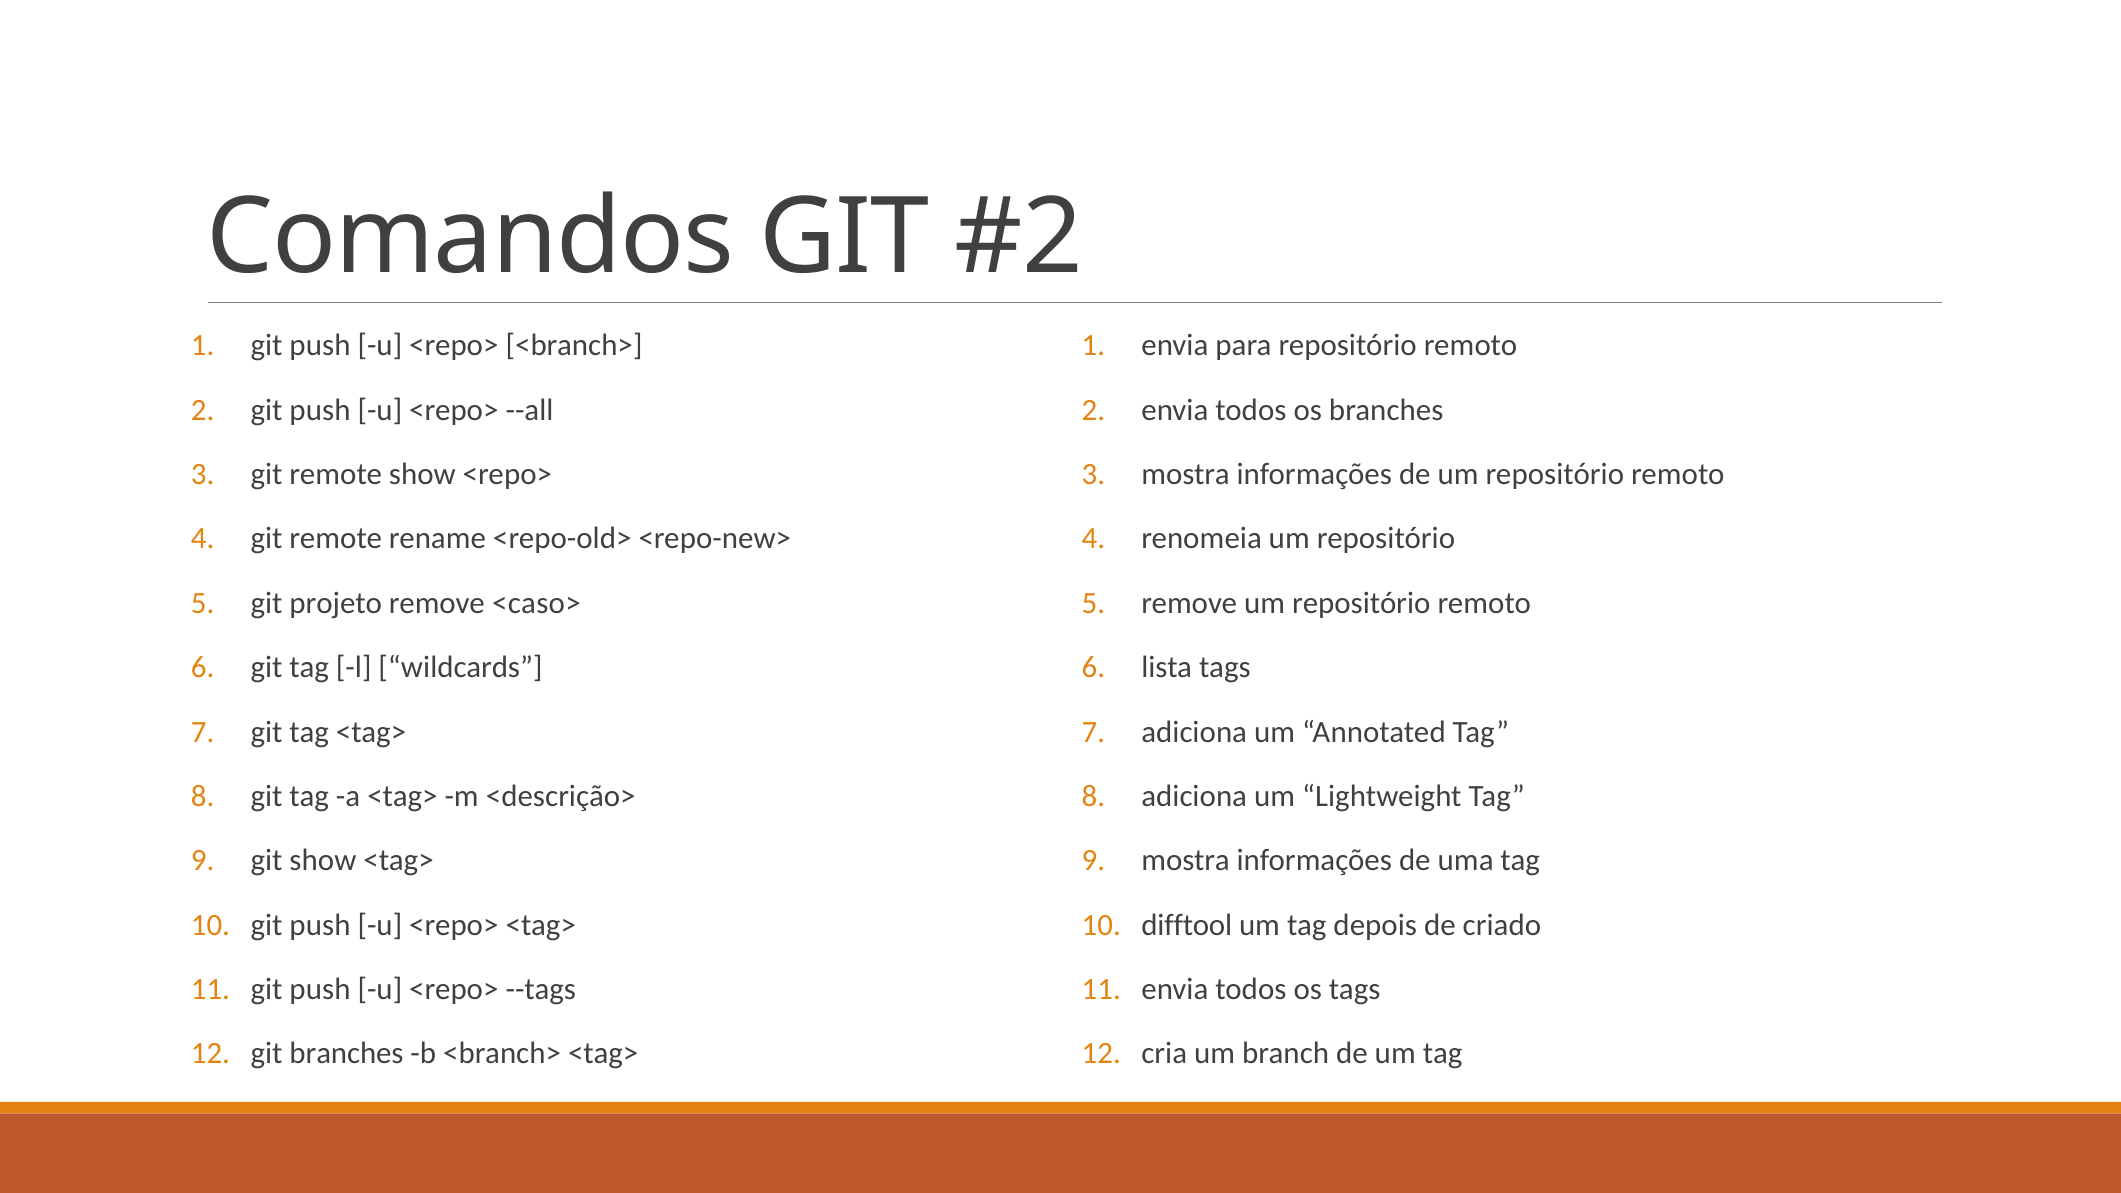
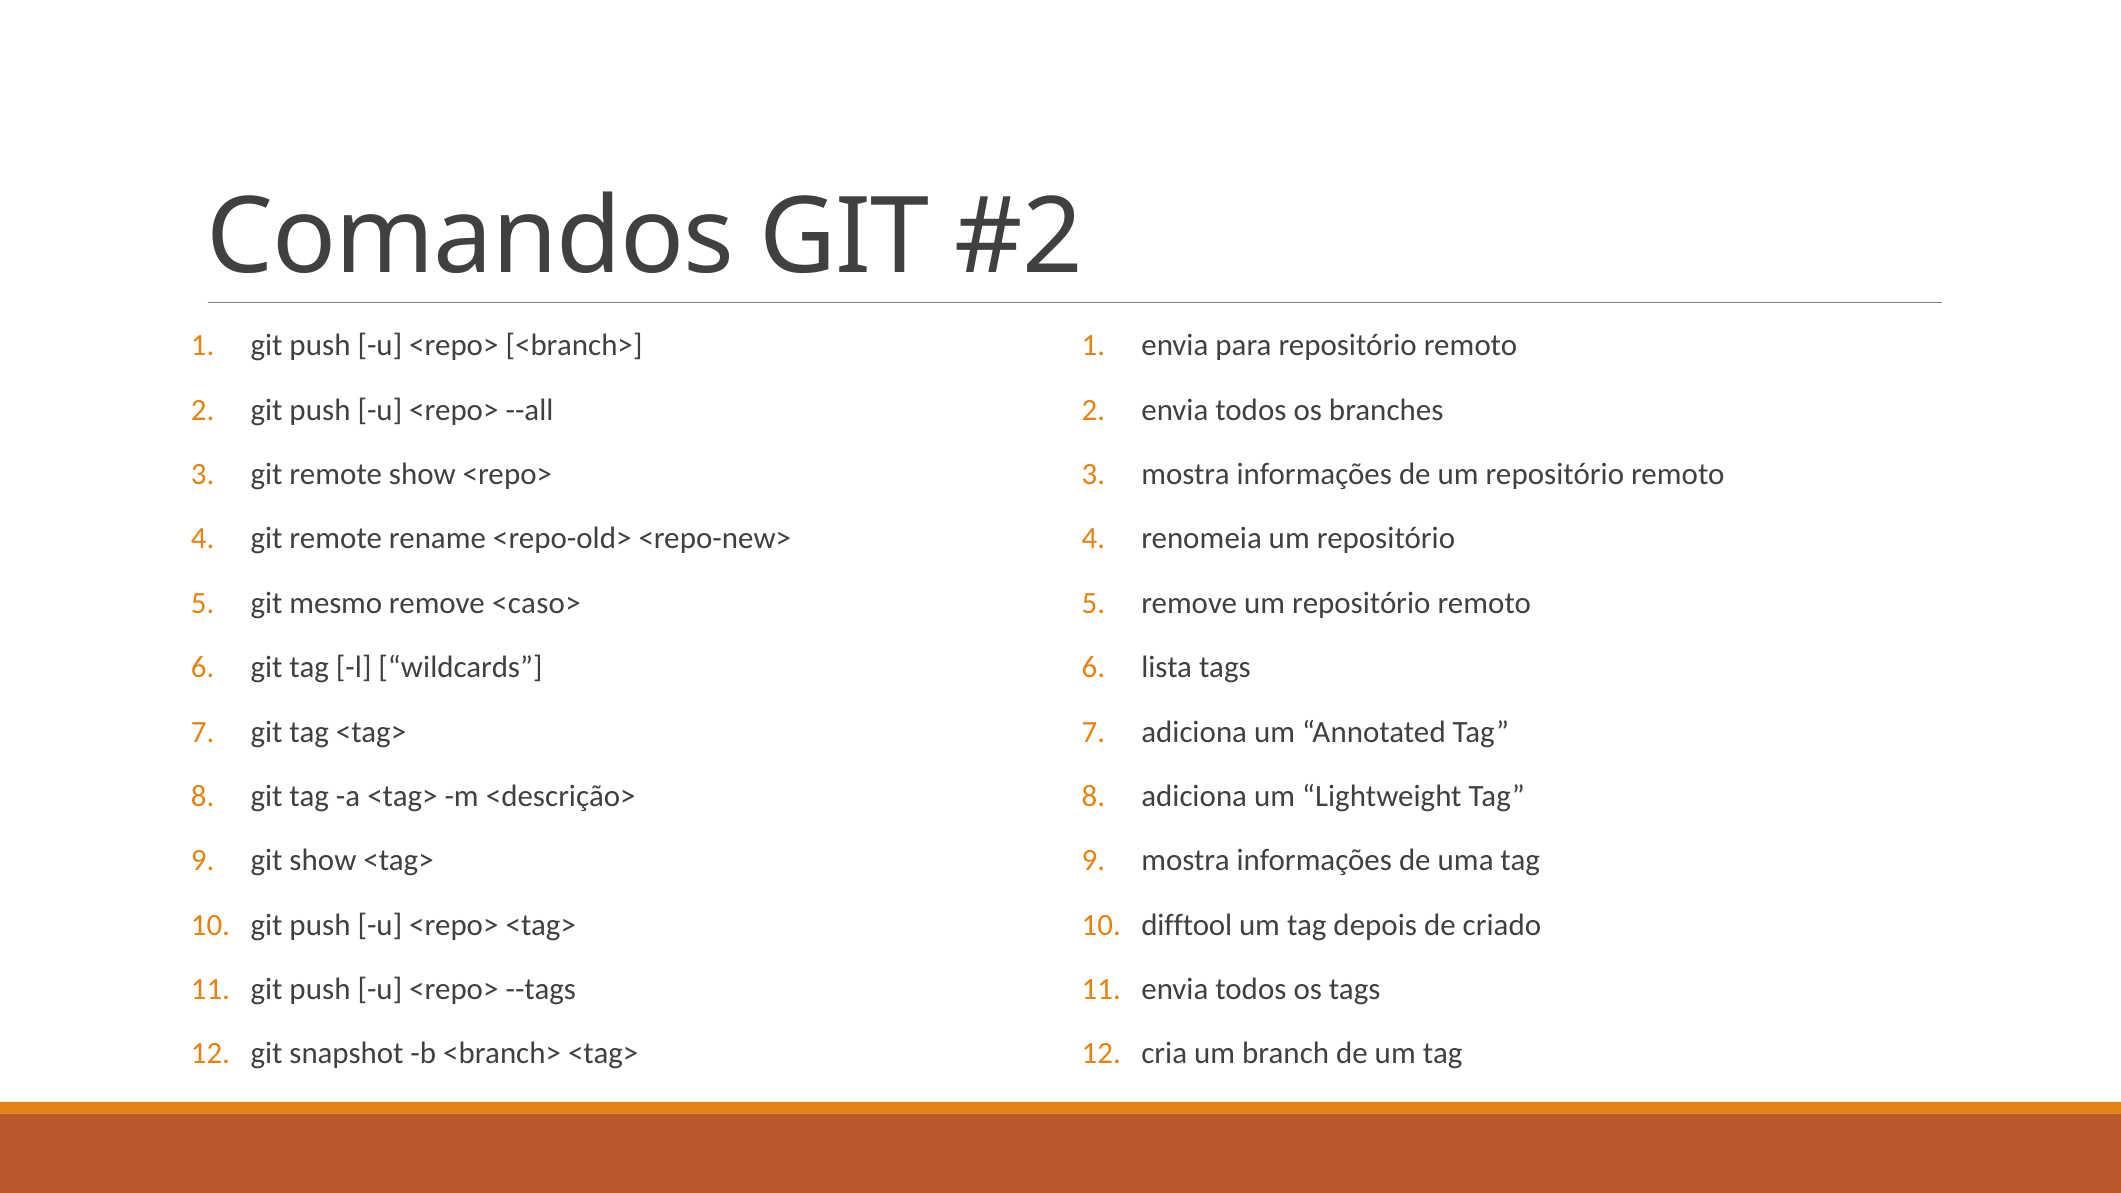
projeto: projeto -> mesmo (336, 603)
git branches: branches -> snapshot (346, 1054)
